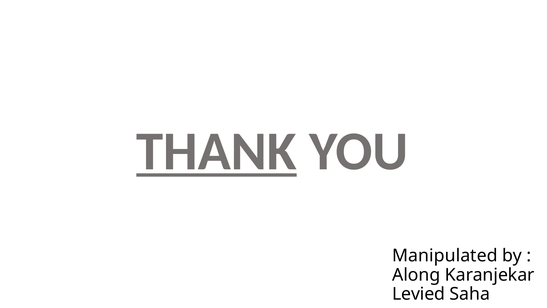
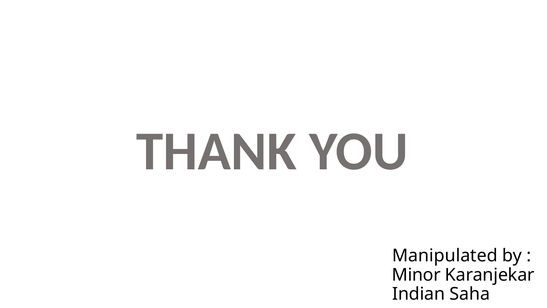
THANK underline: present -> none (216, 151)
Along: Along -> Minor (416, 275)
Levied: Levied -> Indian (419, 294)
